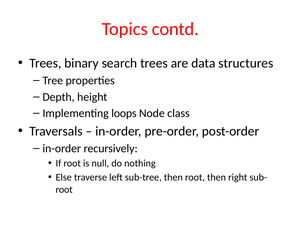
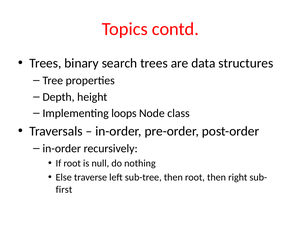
root: root -> first (64, 189)
